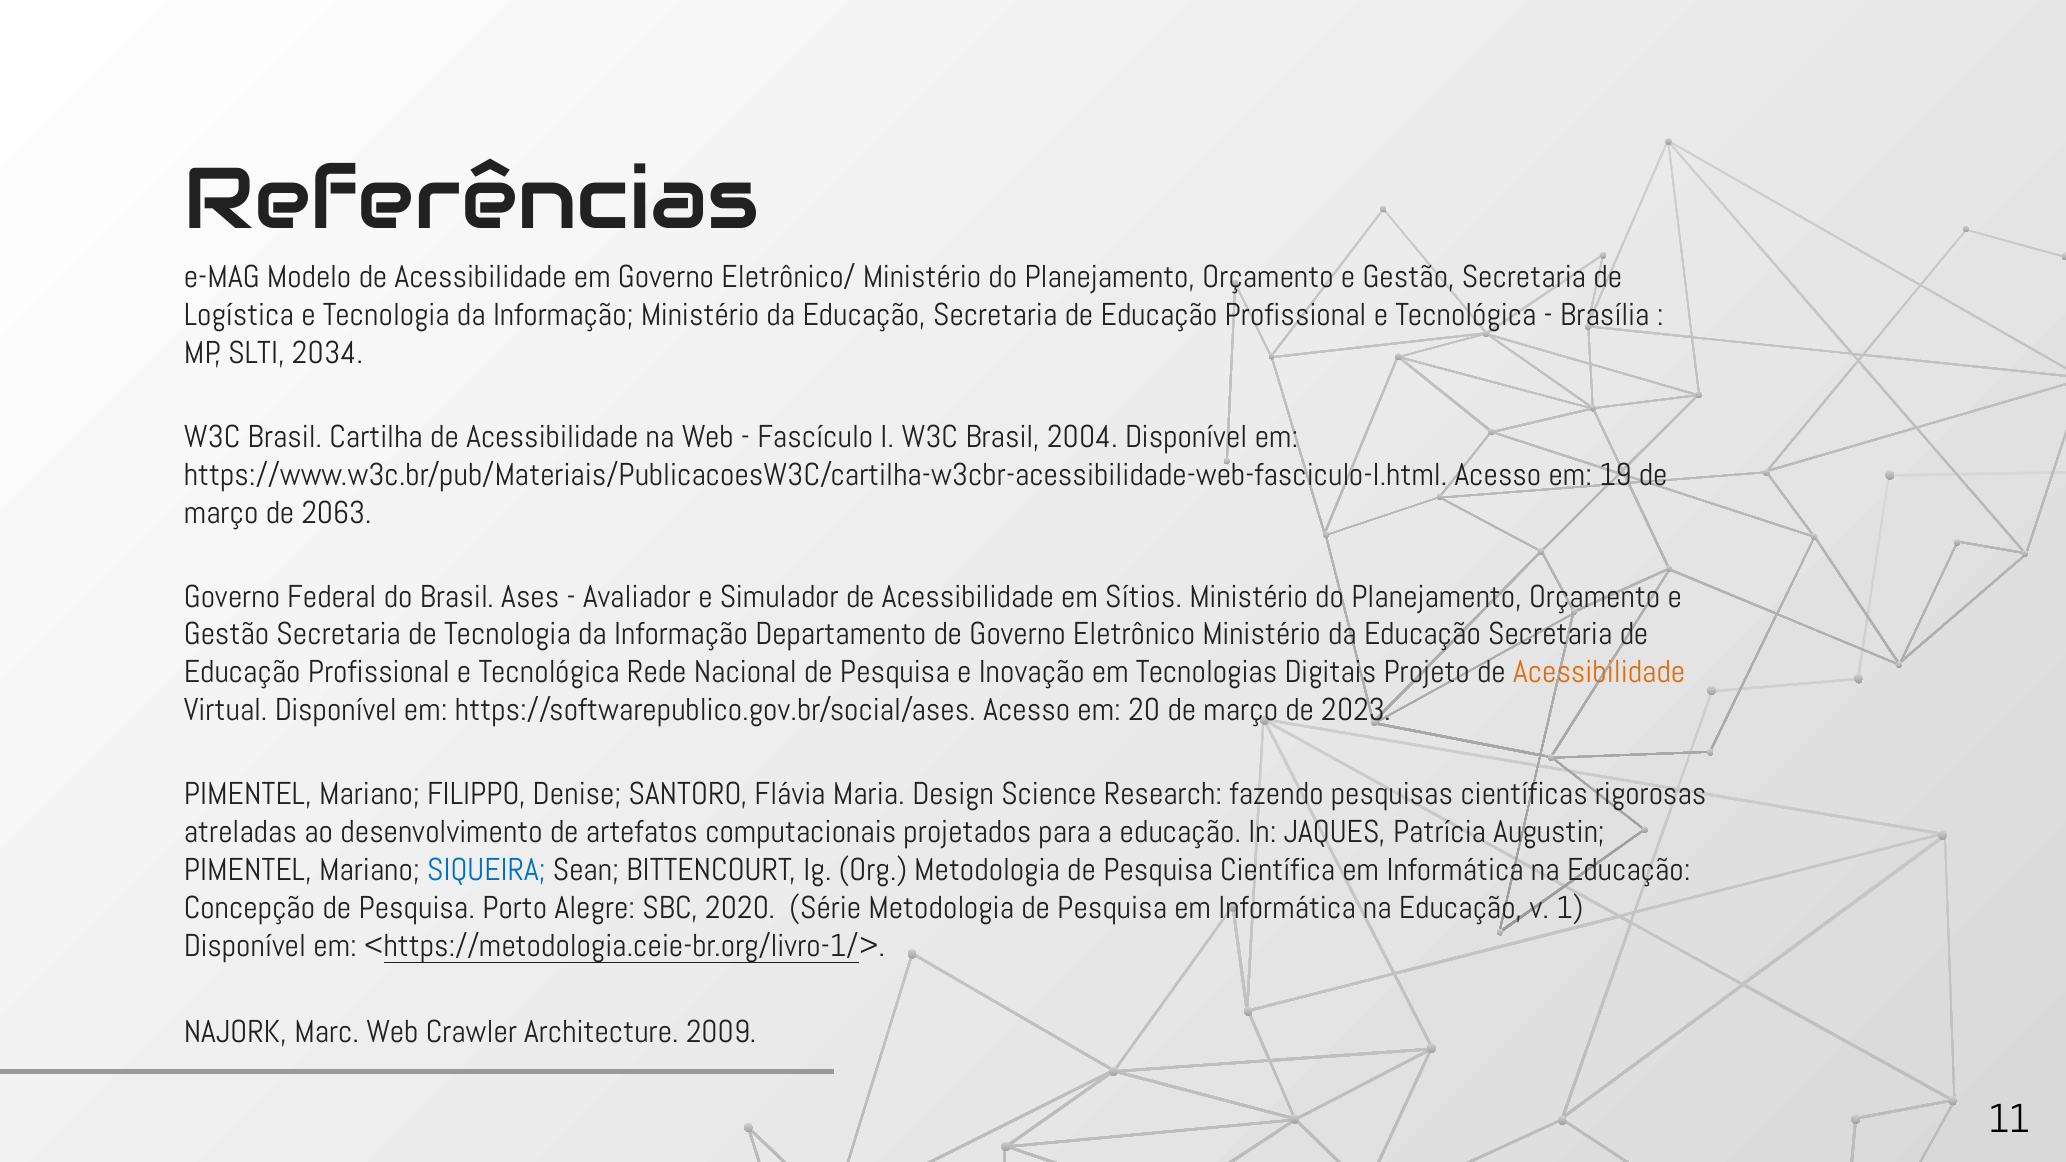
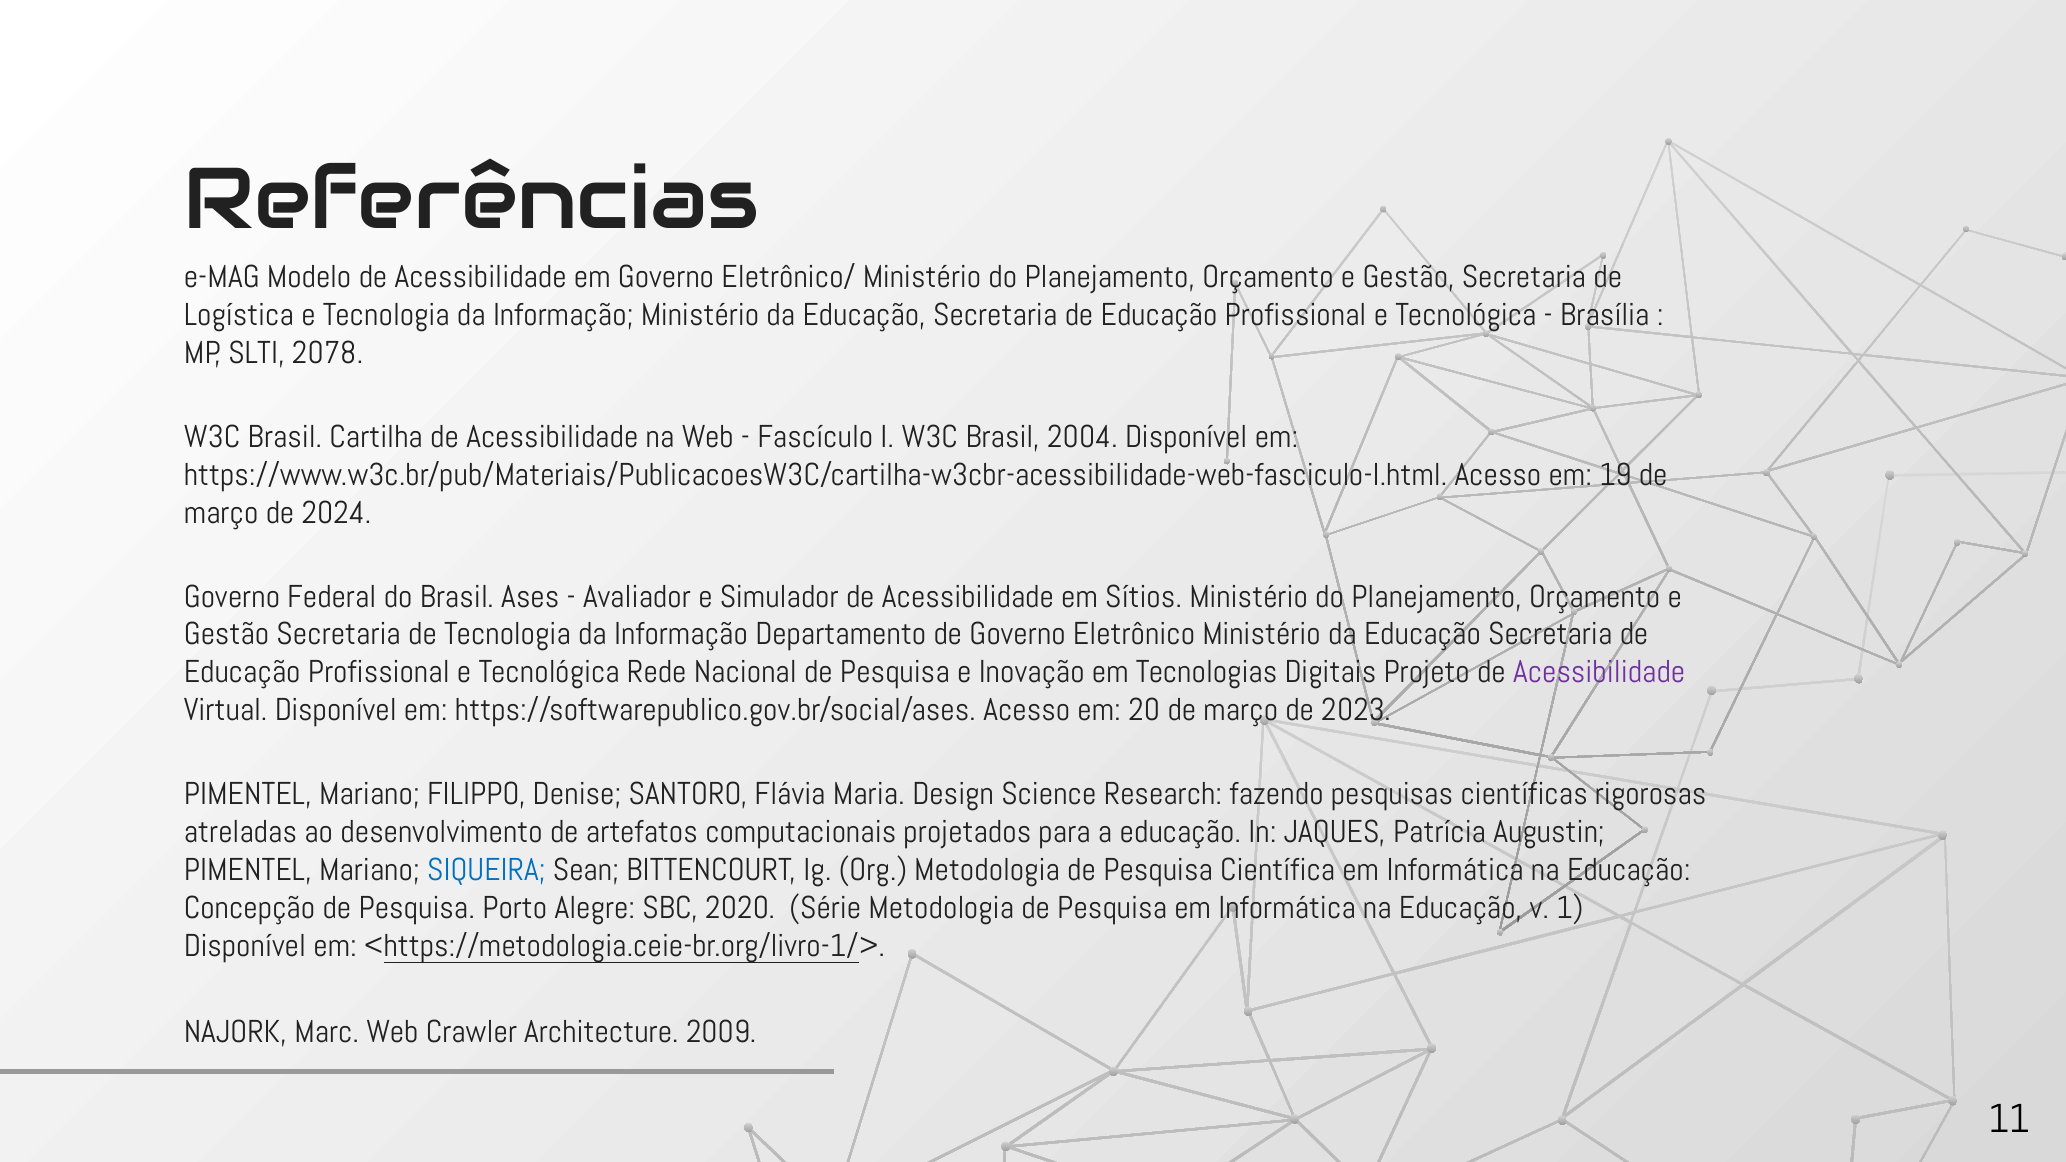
2034: 2034 -> 2078 (328, 353)
2063: 2063 -> 2024 (336, 513)
Acessibilidade colour: orange -> purple (1599, 673)
